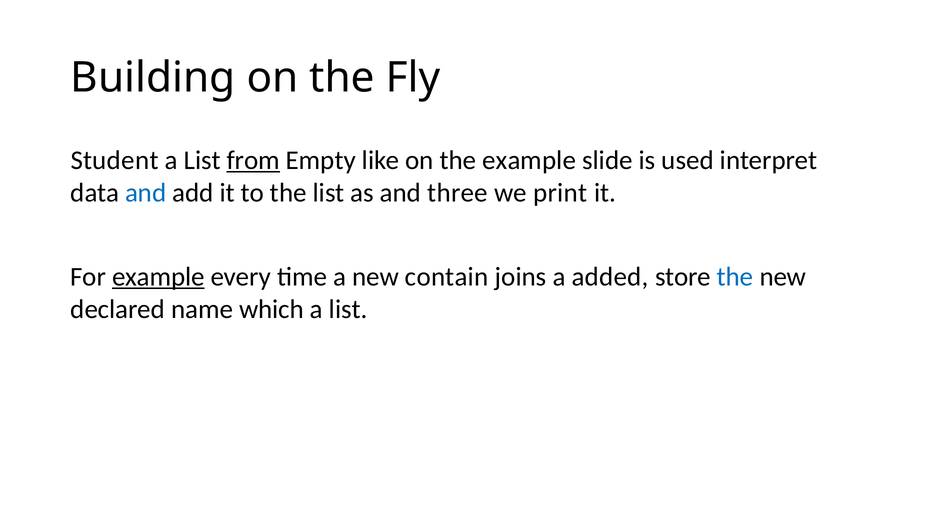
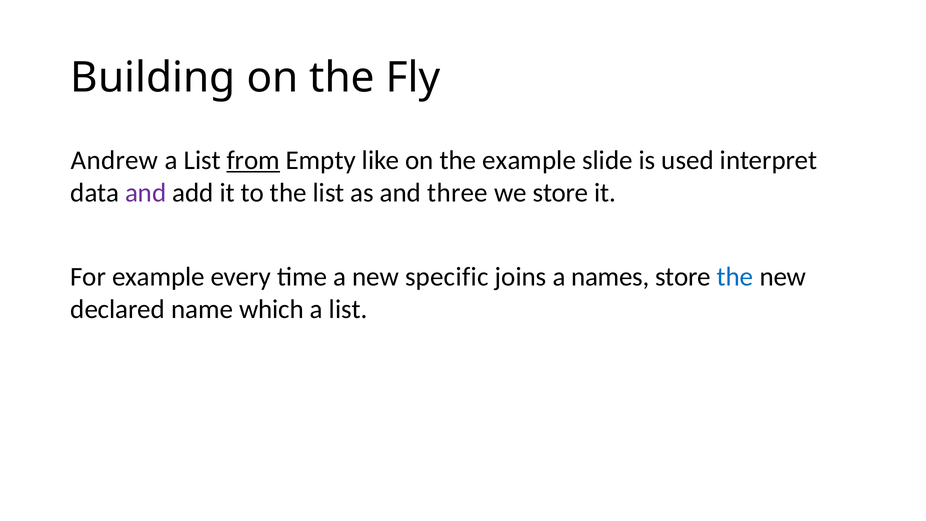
Student: Student -> Andrew (115, 160)
and colour: blue -> purple (146, 193)
we print: print -> store (561, 193)
example underline: present -> none (158, 277)
contain: contain -> specific (447, 277)
added: added -> names (610, 277)
